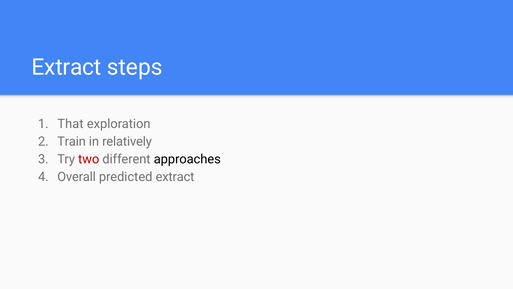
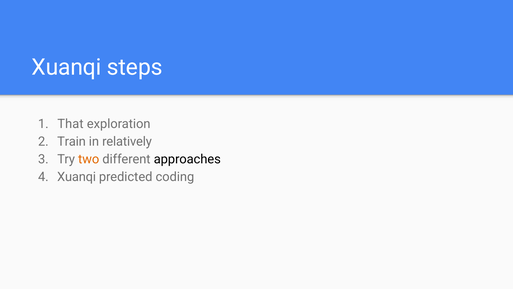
Extract: Extract -> Xuanqi (66, 67)
two colour: red -> orange (89, 159)
Overall: Overall -> Xuanqi (77, 177)
predicted extract: extract -> coding (175, 177)
